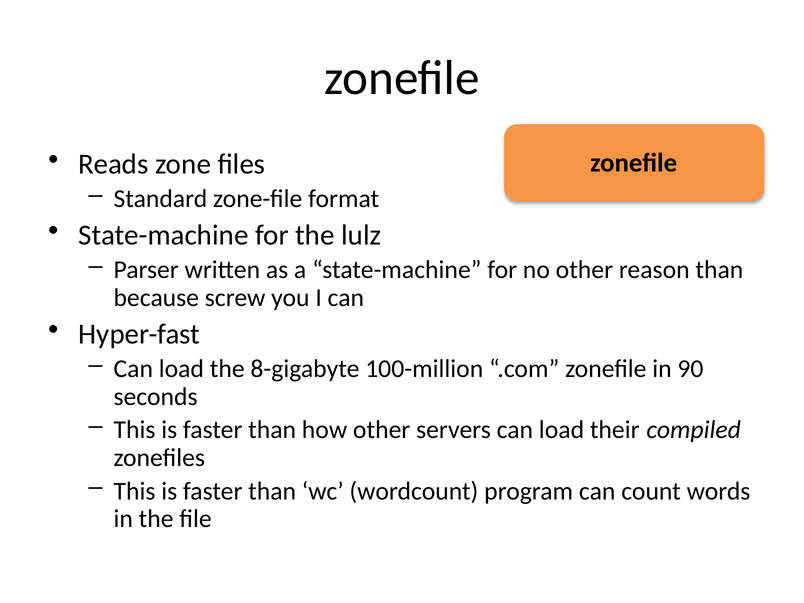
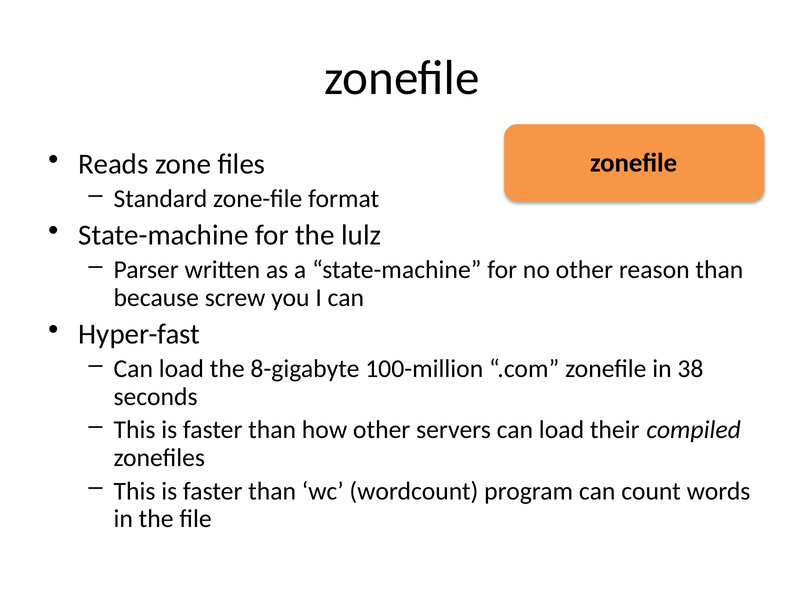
90: 90 -> 38 (690, 369)
